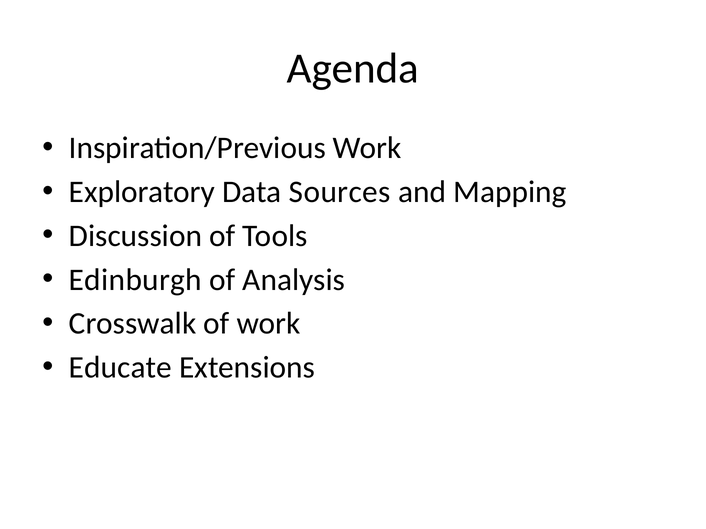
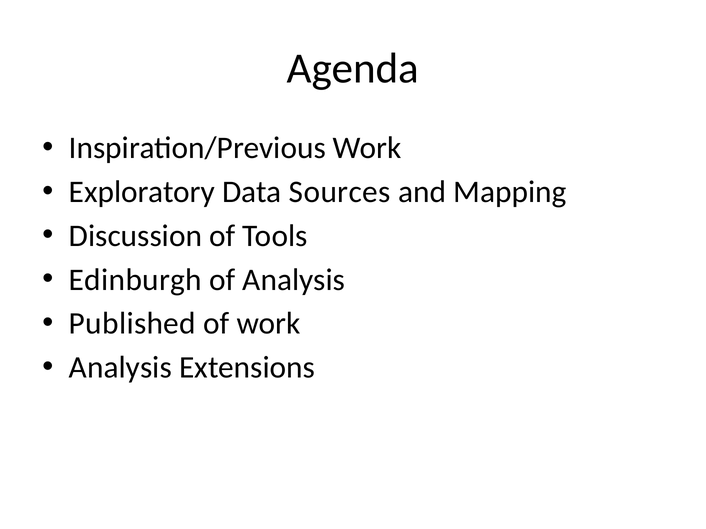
Crosswalk: Crosswalk -> Published (132, 324)
Educate: Educate -> Analysis (120, 368)
